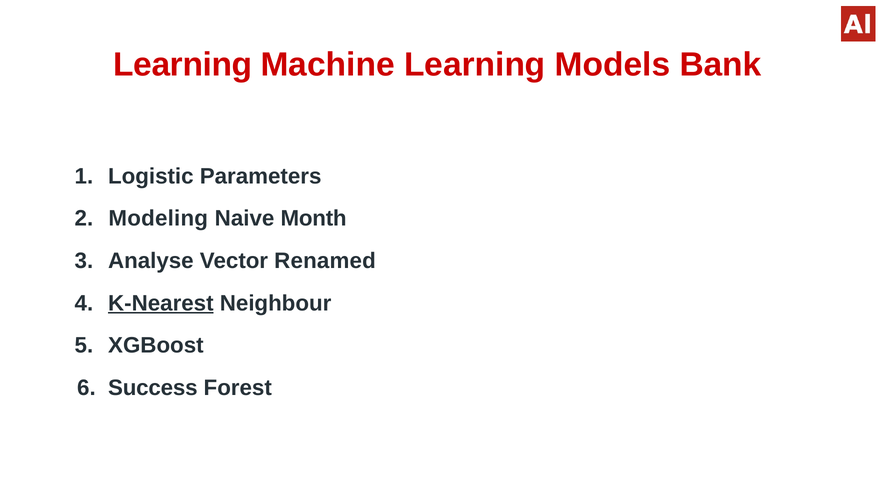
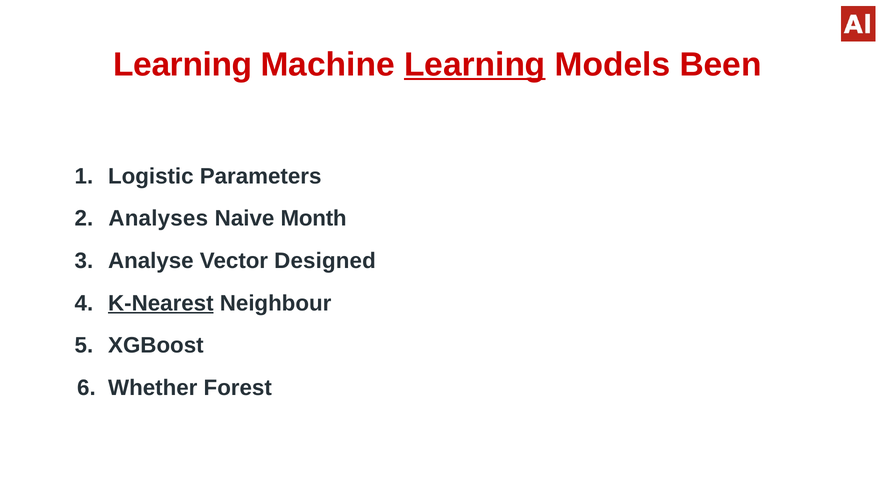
Learning underline: none -> present (475, 64)
Bank: Bank -> Been (721, 64)
Modeling: Modeling -> Analyses (158, 219)
Renamed: Renamed -> Designed (325, 261)
Success: Success -> Whether (153, 388)
